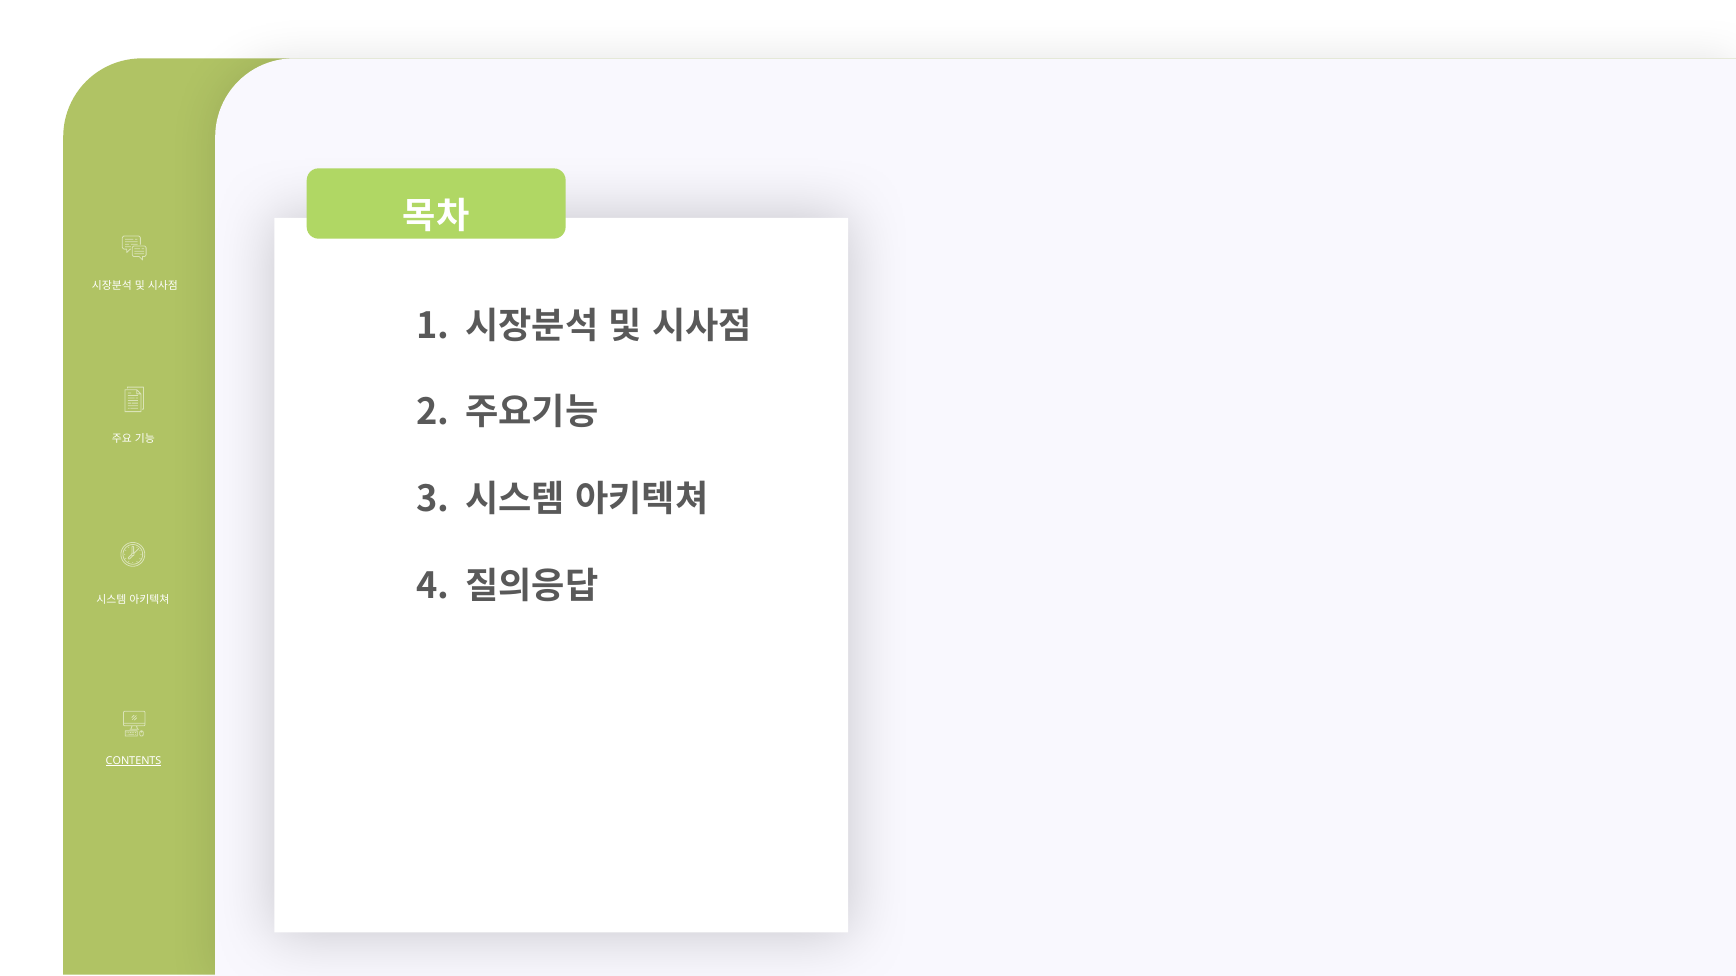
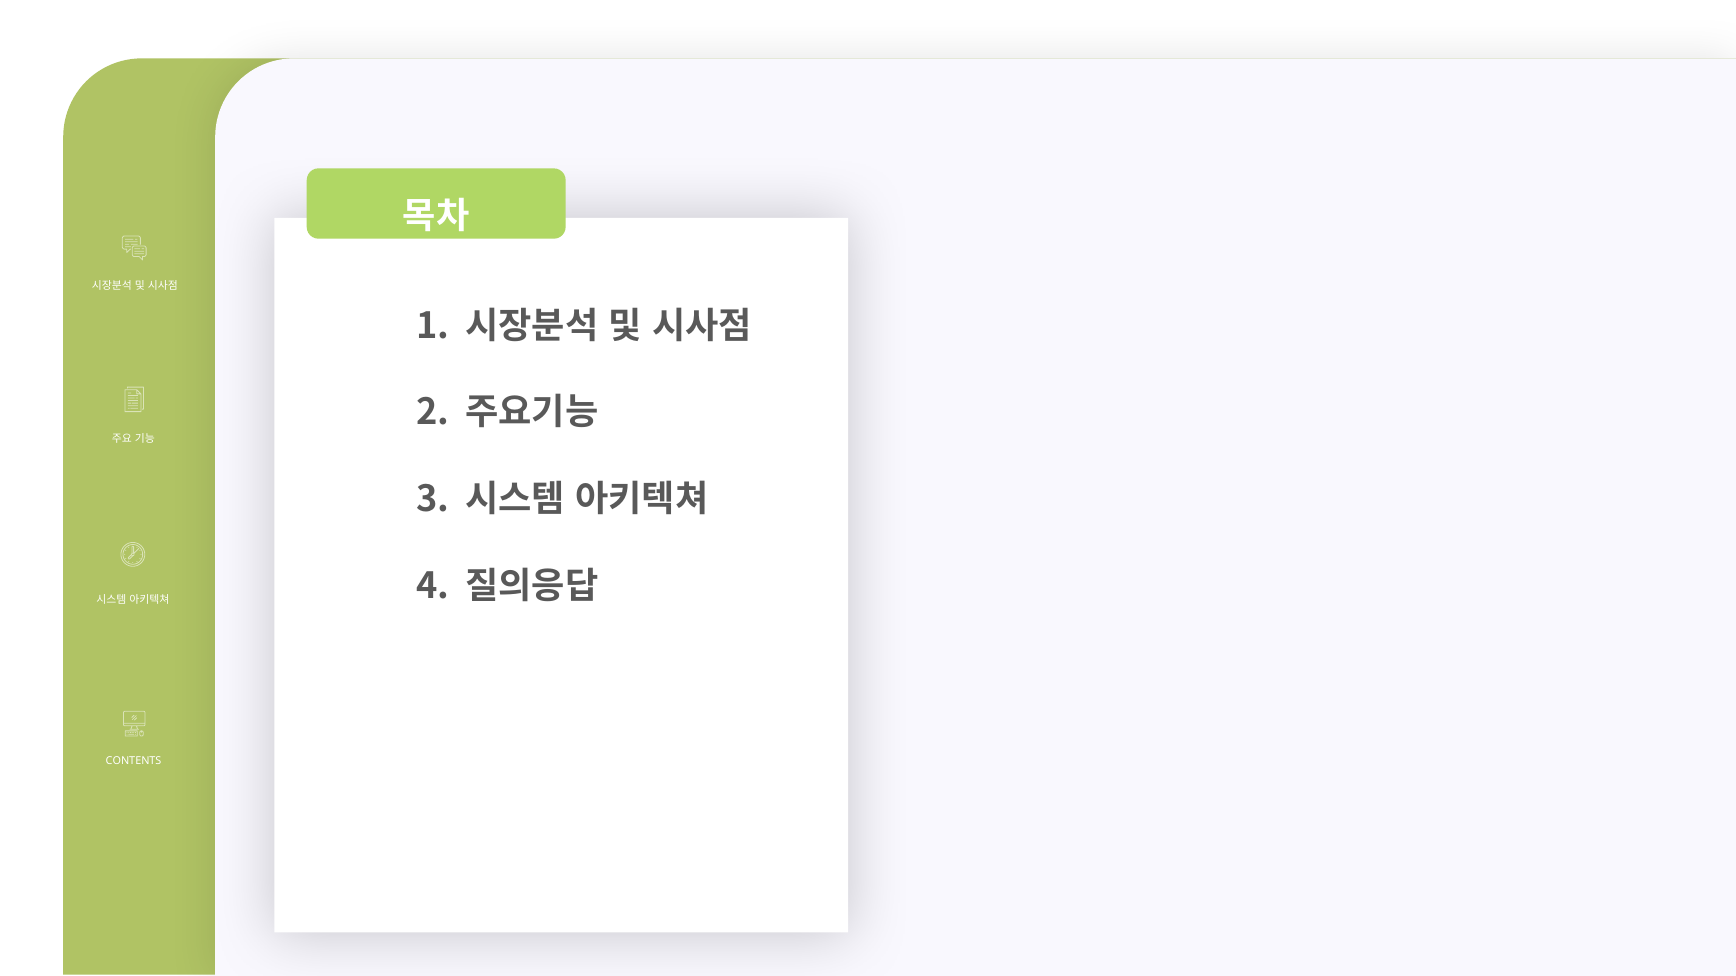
CONTENTS underline: present -> none (134, 761)
